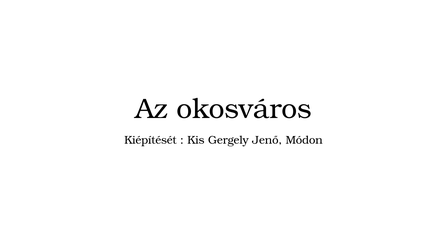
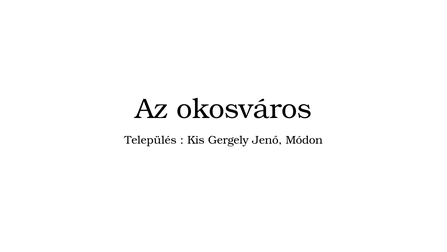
Kiépítését: Kiépítését -> Település (150, 140)
